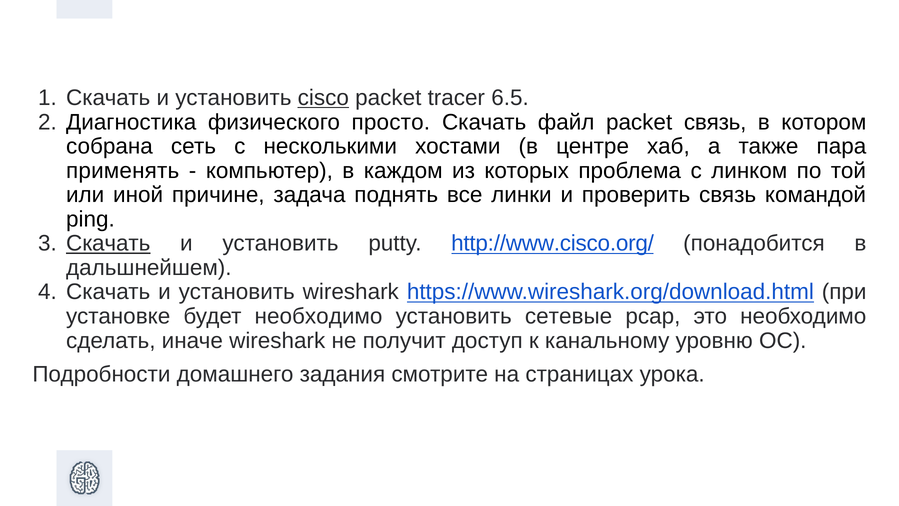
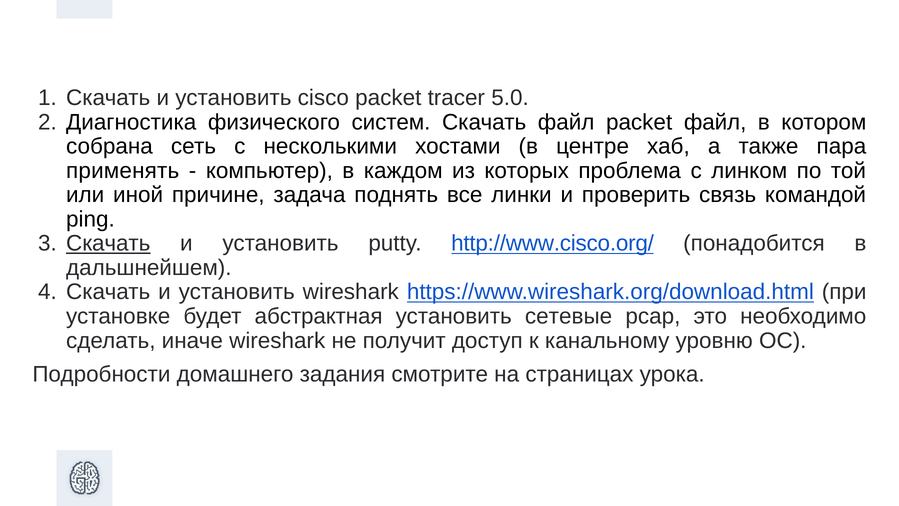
cisco underline: present -> none (323, 98)
6.5: 6.5 -> 5.0 (510, 98)
просто: просто -> систем (391, 122)
packet связь: связь -> файл (715, 122)
будет необходимо: необходимо -> абстрактная (319, 316)
